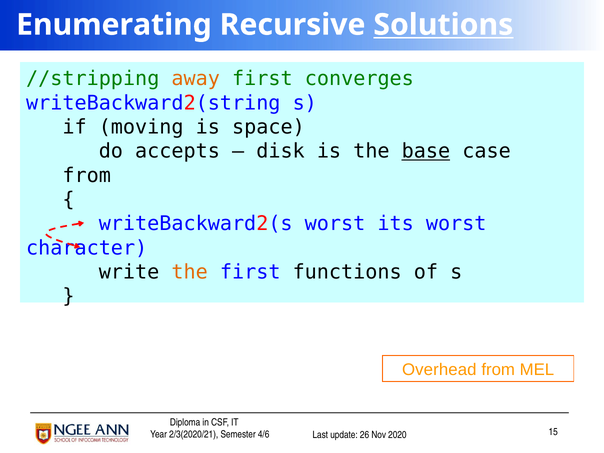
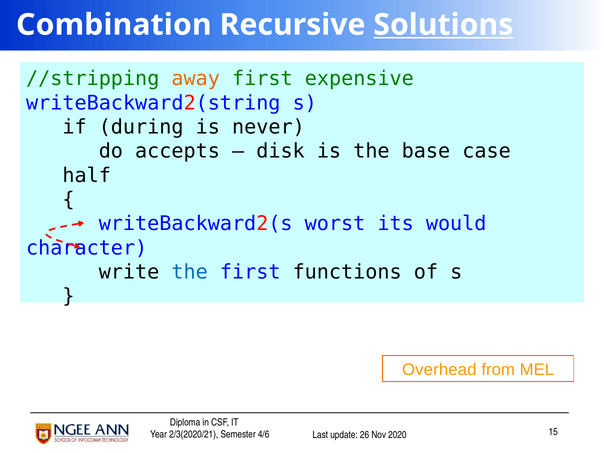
Enumerating: Enumerating -> Combination (114, 25)
converges: converges -> expensive (359, 79)
moving: moving -> during (141, 127)
space: space -> never (268, 127)
base underline: present -> none (426, 151)
from: from -> half (87, 175)
its worst: worst -> would (456, 224)
the colour: orange -> blue (190, 272)
